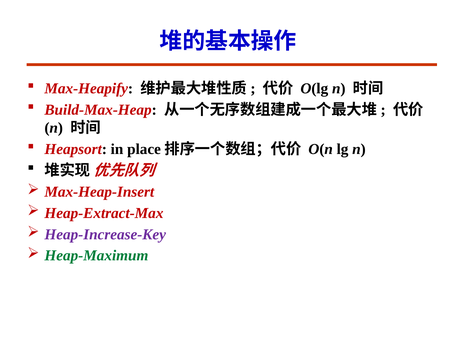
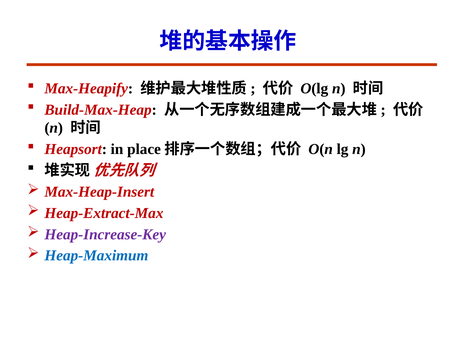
Heap-Maximum colour: green -> blue (96, 256)
